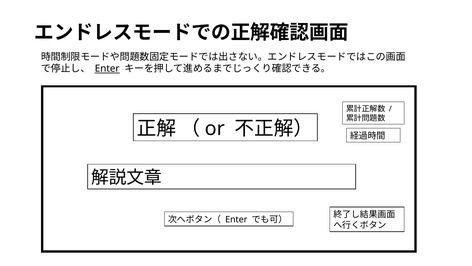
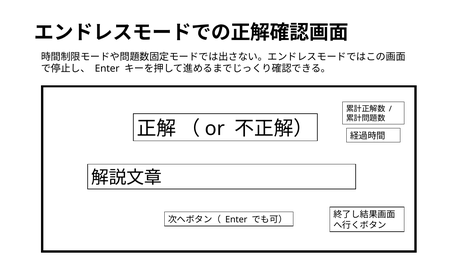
Enter underline: present -> none (107, 69)
